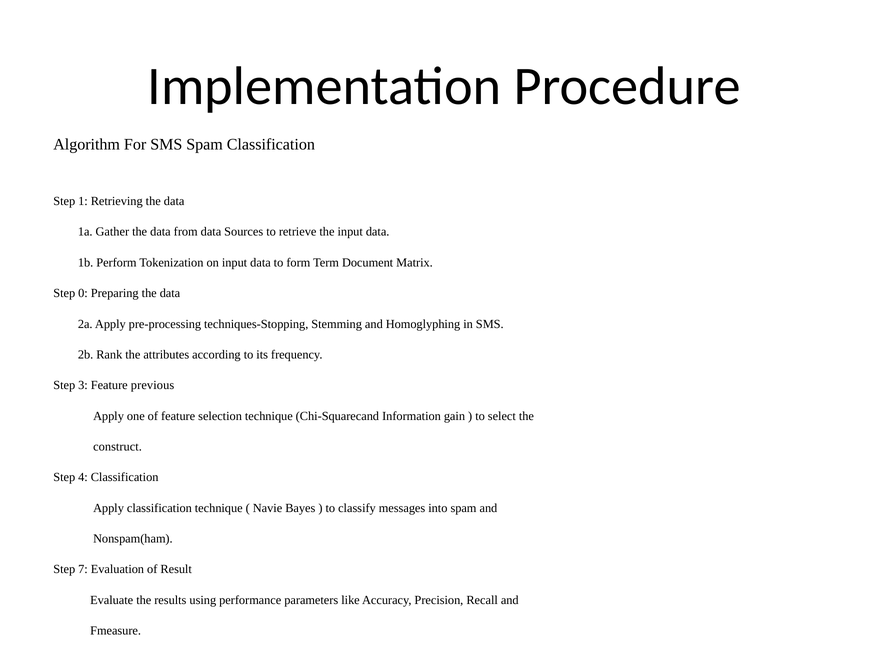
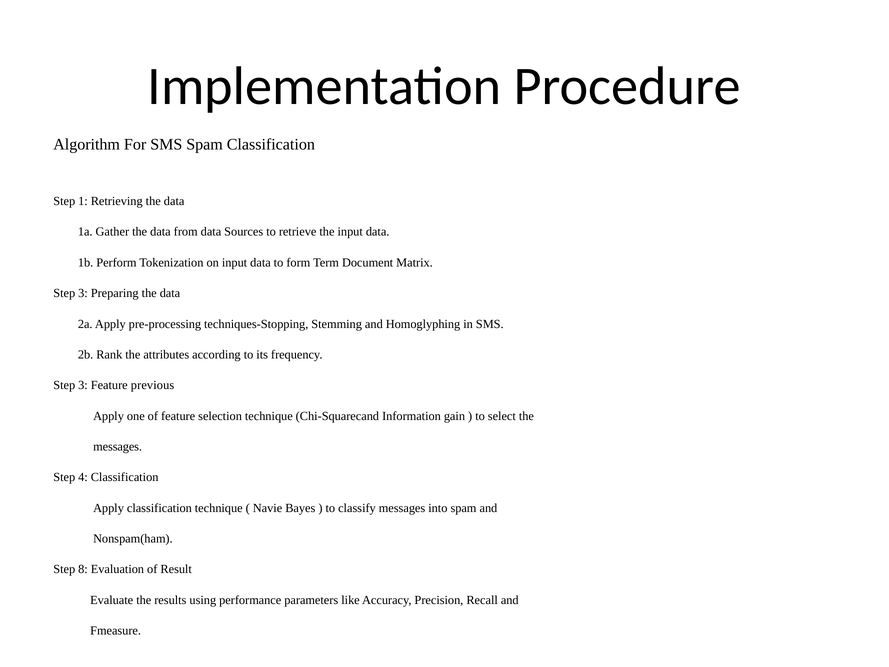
0: 0 -> 3 (83, 293)
construct: construct -> messages (118, 446)
7: 7 -> 8 (83, 569)
